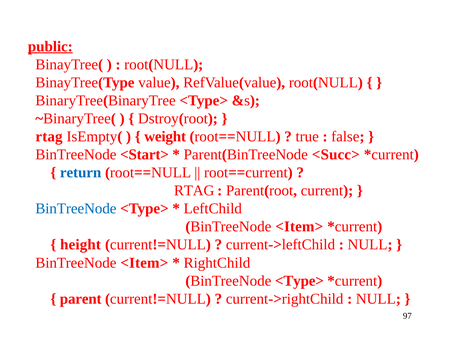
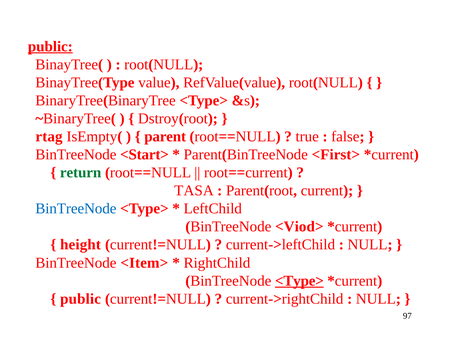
weight: weight -> parent (165, 136)
<Succ>: <Succ> -> <First> (336, 154)
return colour: blue -> green (81, 172)
RTAG: RTAG -> TASA (194, 190)
<Item>: <Item> -> <Viod> (299, 226)
<Type> underline: none -> present (299, 280)
parent: parent -> public (81, 298)
